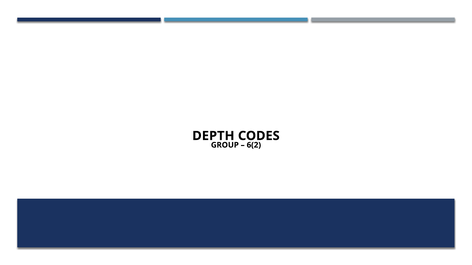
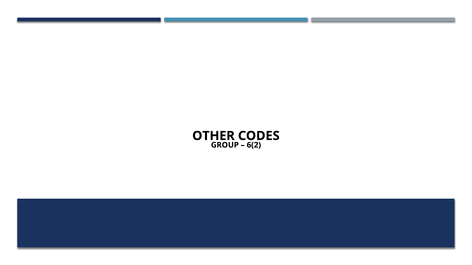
DEPTH: DEPTH -> OTHER (213, 136)
